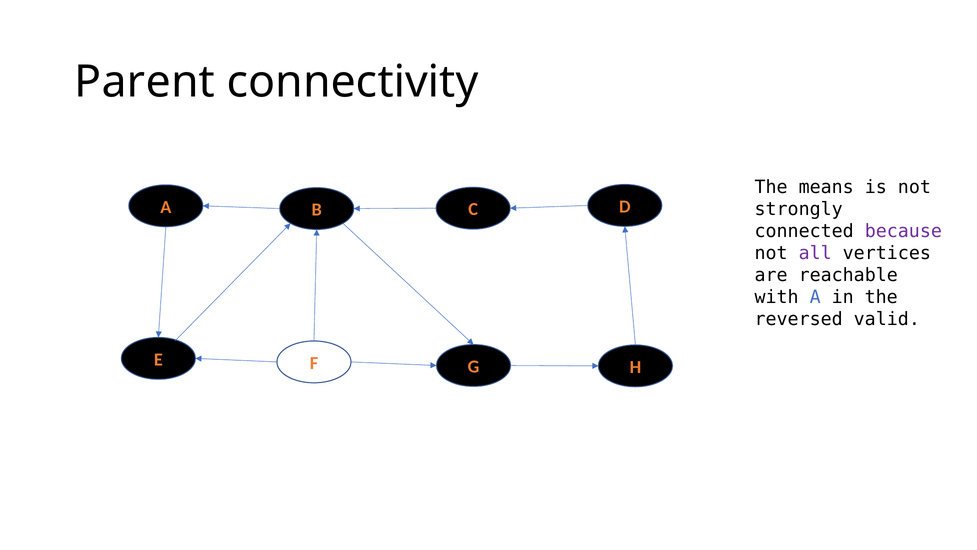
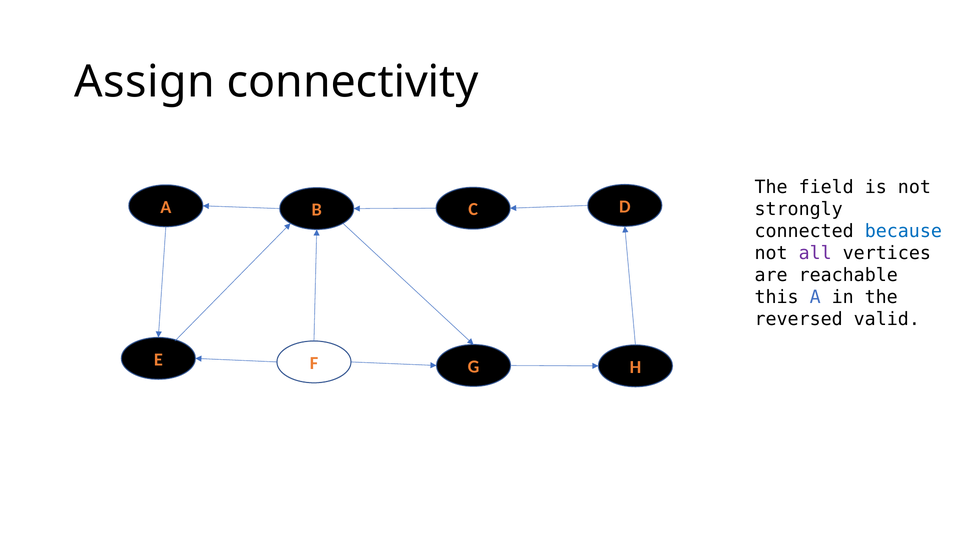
Parent: Parent -> Assign (145, 82)
means: means -> field (826, 187)
because colour: purple -> blue (903, 231)
with: with -> this (777, 297)
